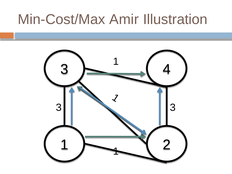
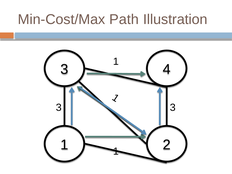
Amir: Amir -> Path (124, 19)
